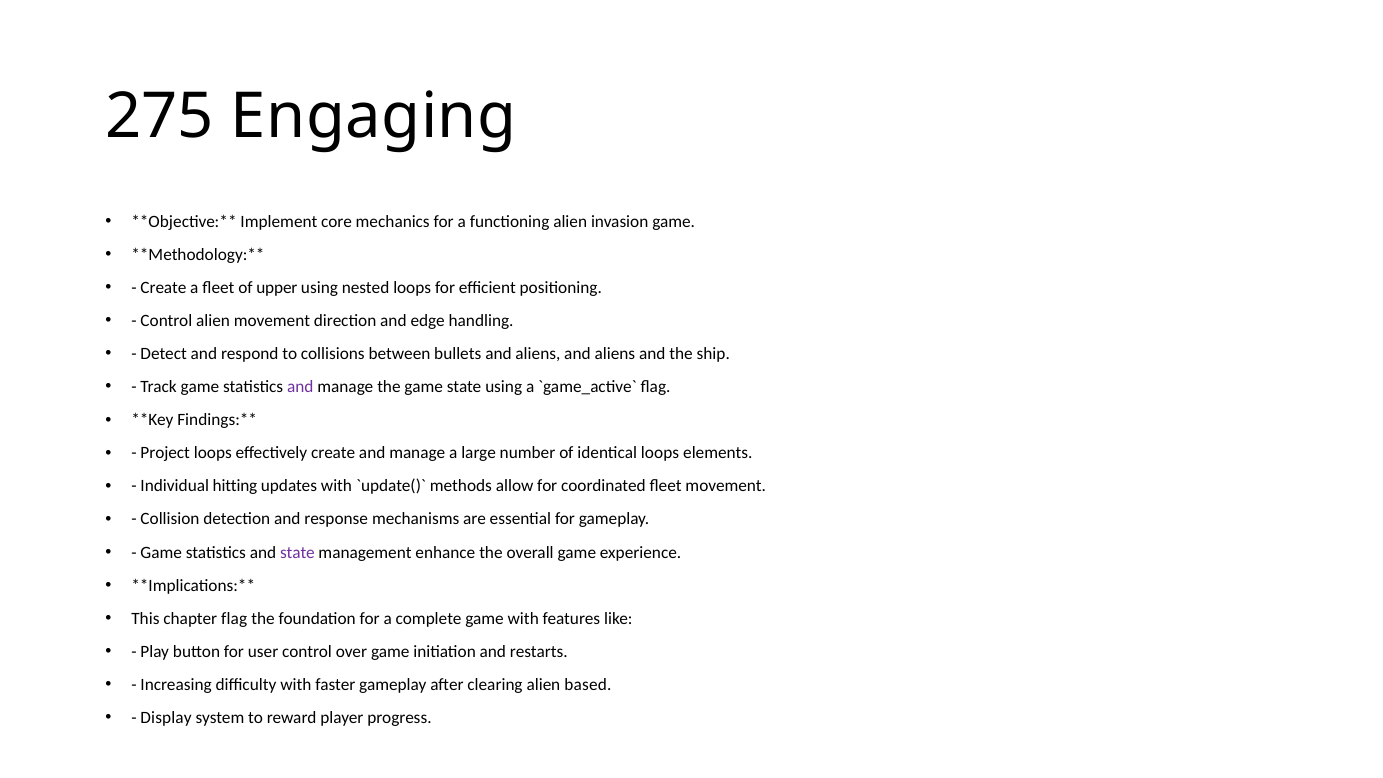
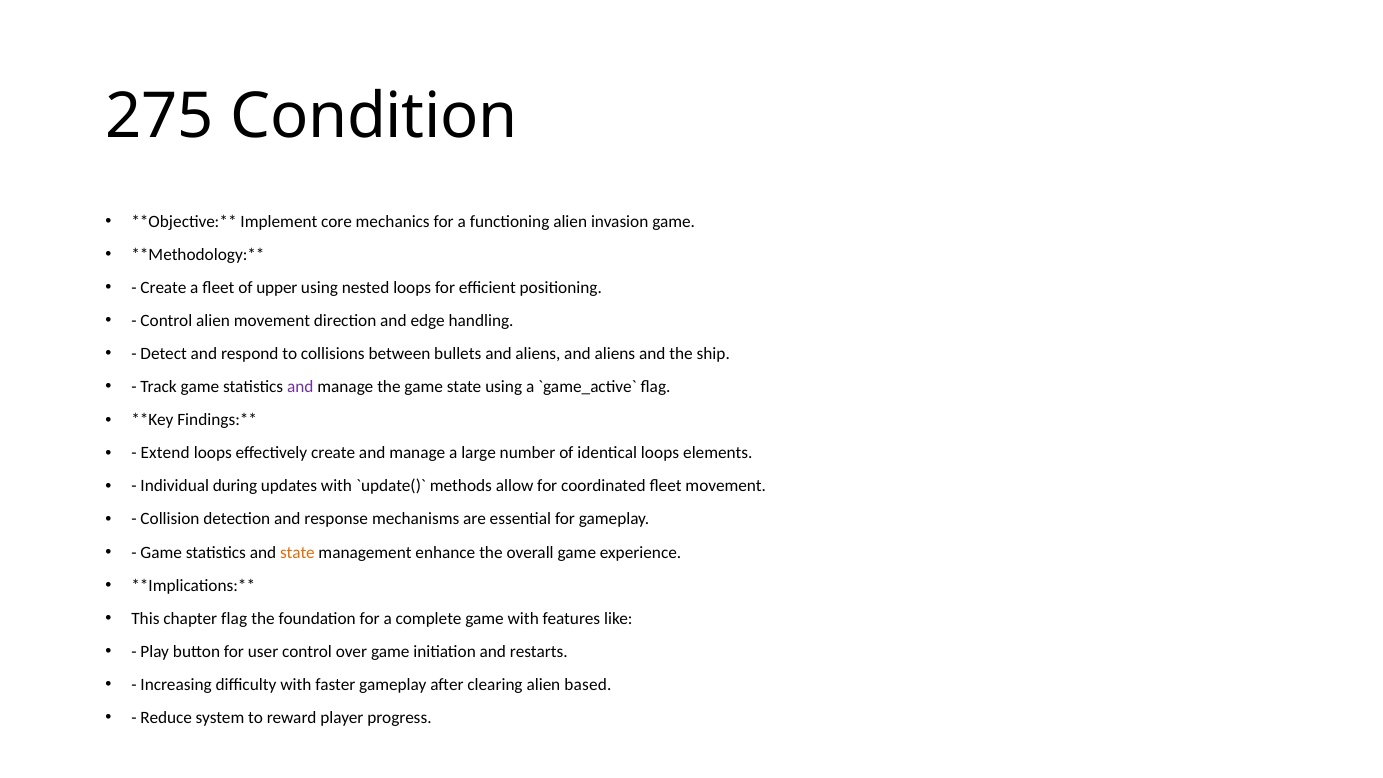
Engaging: Engaging -> Condition (374, 116)
Project: Project -> Extend (165, 453)
hitting: hitting -> during (235, 486)
state colour: purple -> orange (297, 552)
Display: Display -> Reduce (166, 718)
